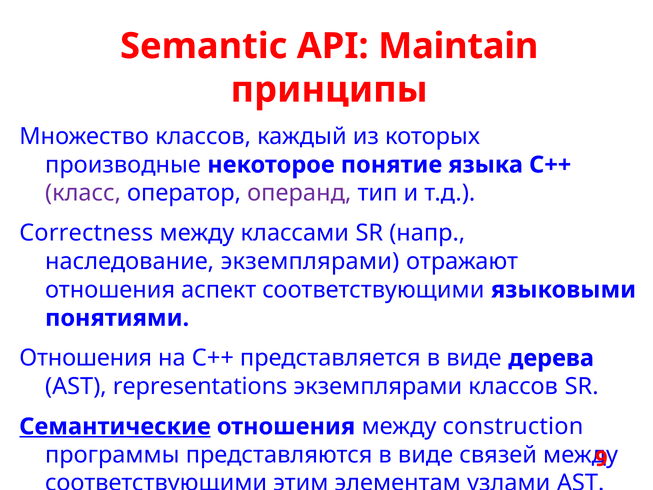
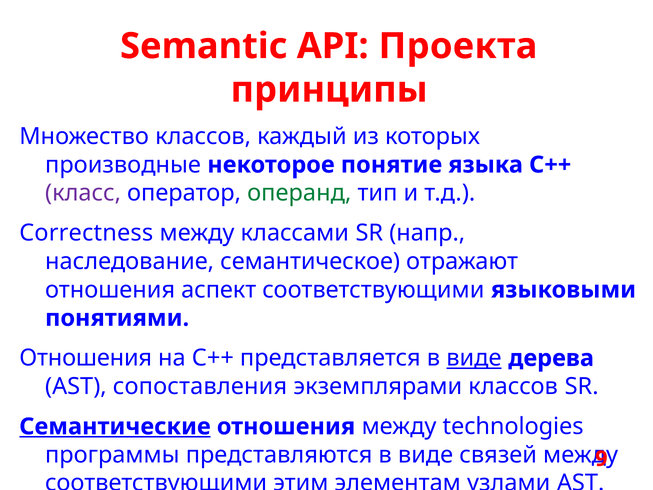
Maintain: Maintain -> Проекта (458, 46)
операнд colour: purple -> green (299, 193)
наследование экземплярами: экземплярами -> семантическое (310, 261)
виде underline: none -> present (474, 358)
representations: representations -> сопоставления (200, 386)
construction: construction -> technologies (513, 426)
